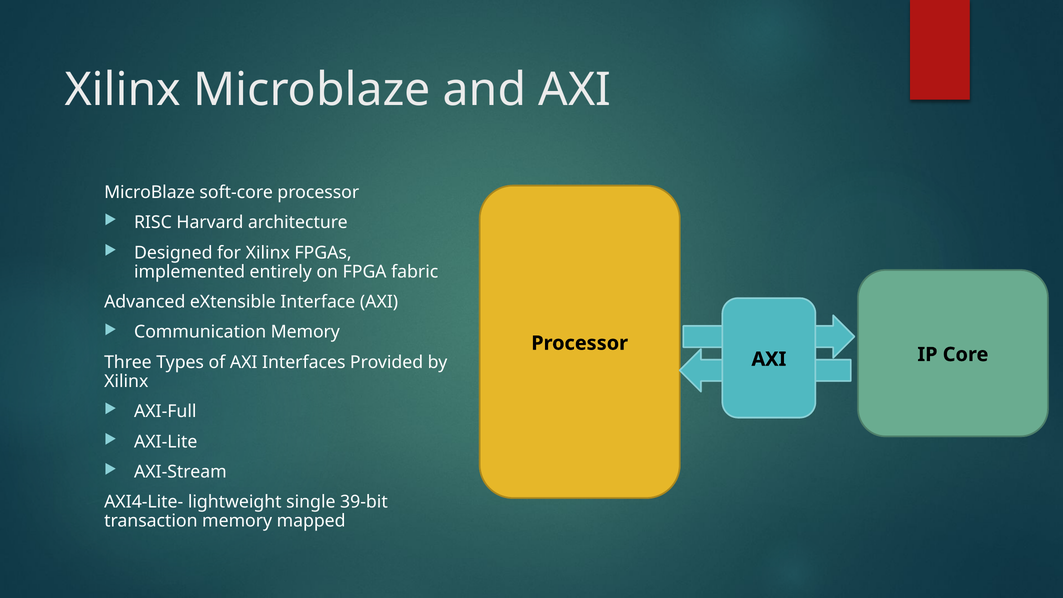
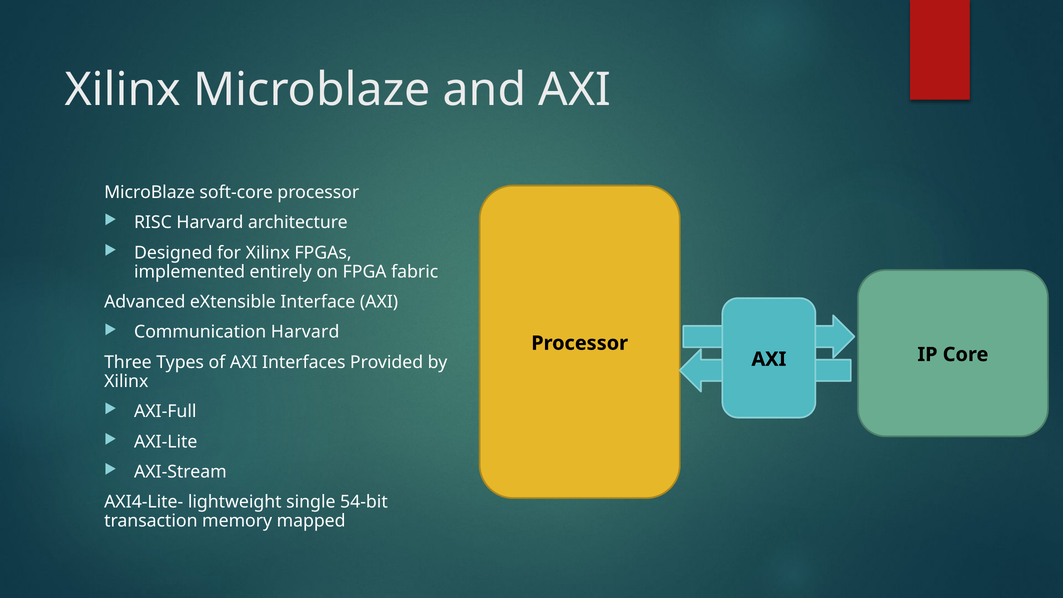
Communication Memory: Memory -> Harvard (305, 332)
39-bit: 39-bit -> 54-bit (364, 502)
